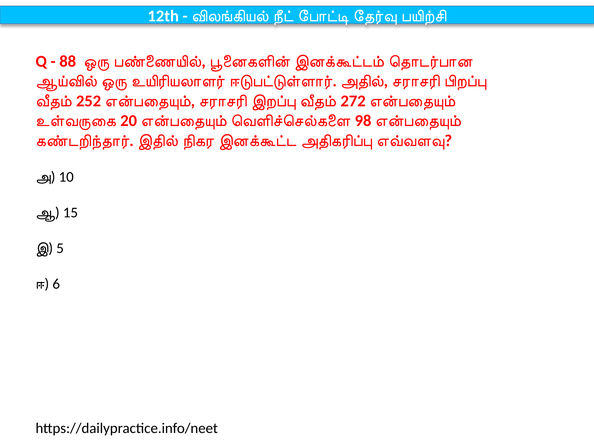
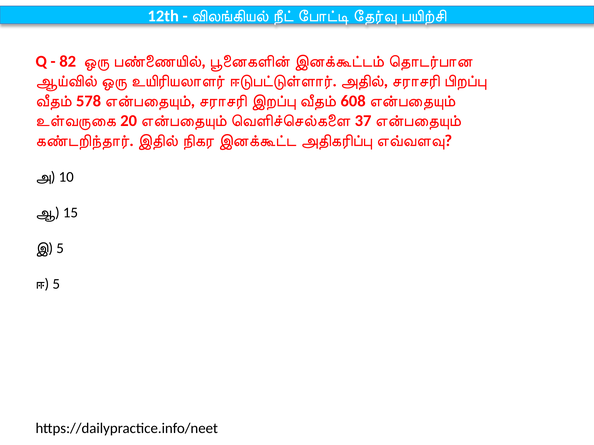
88: 88 -> 82 (68, 62)
252: 252 -> 578 (89, 101)
272: 272 -> 608 (353, 101)
98: 98 -> 37 (363, 121)
6: 6 -> 5 (56, 284)
